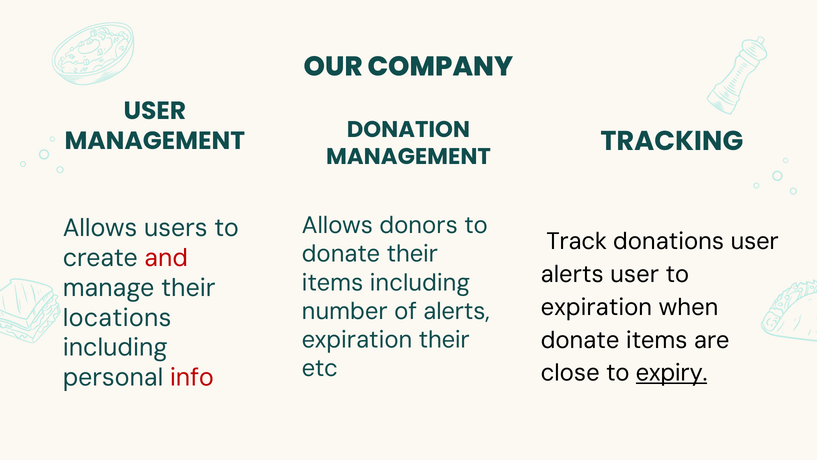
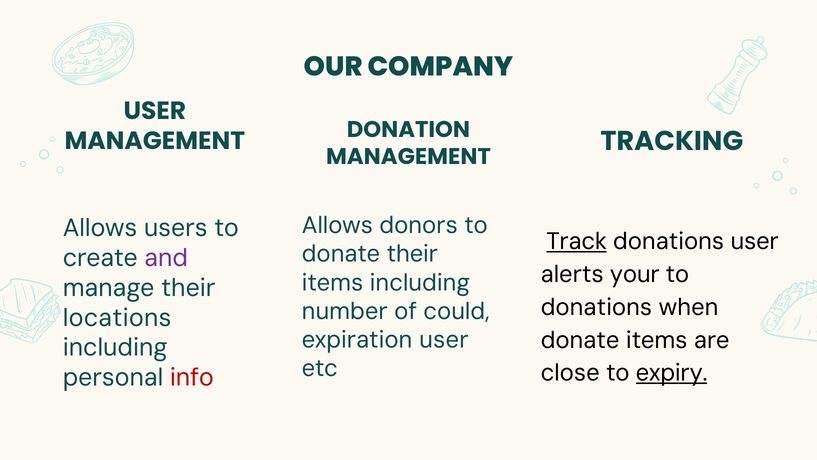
Track underline: none -> present (577, 241)
and colour: red -> purple (166, 258)
alerts user: user -> your (635, 274)
expiration: expiration -> donations (596, 307)
of alerts: alerts -> could (457, 311)
expiration their: their -> user (444, 340)
